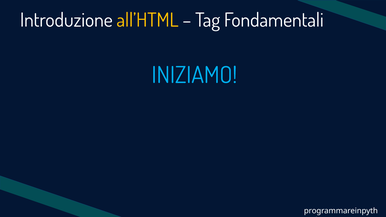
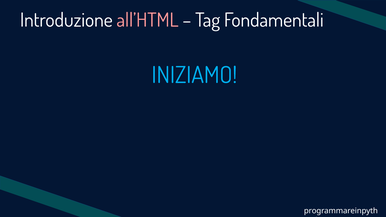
all’HTML colour: yellow -> pink (148, 20)
